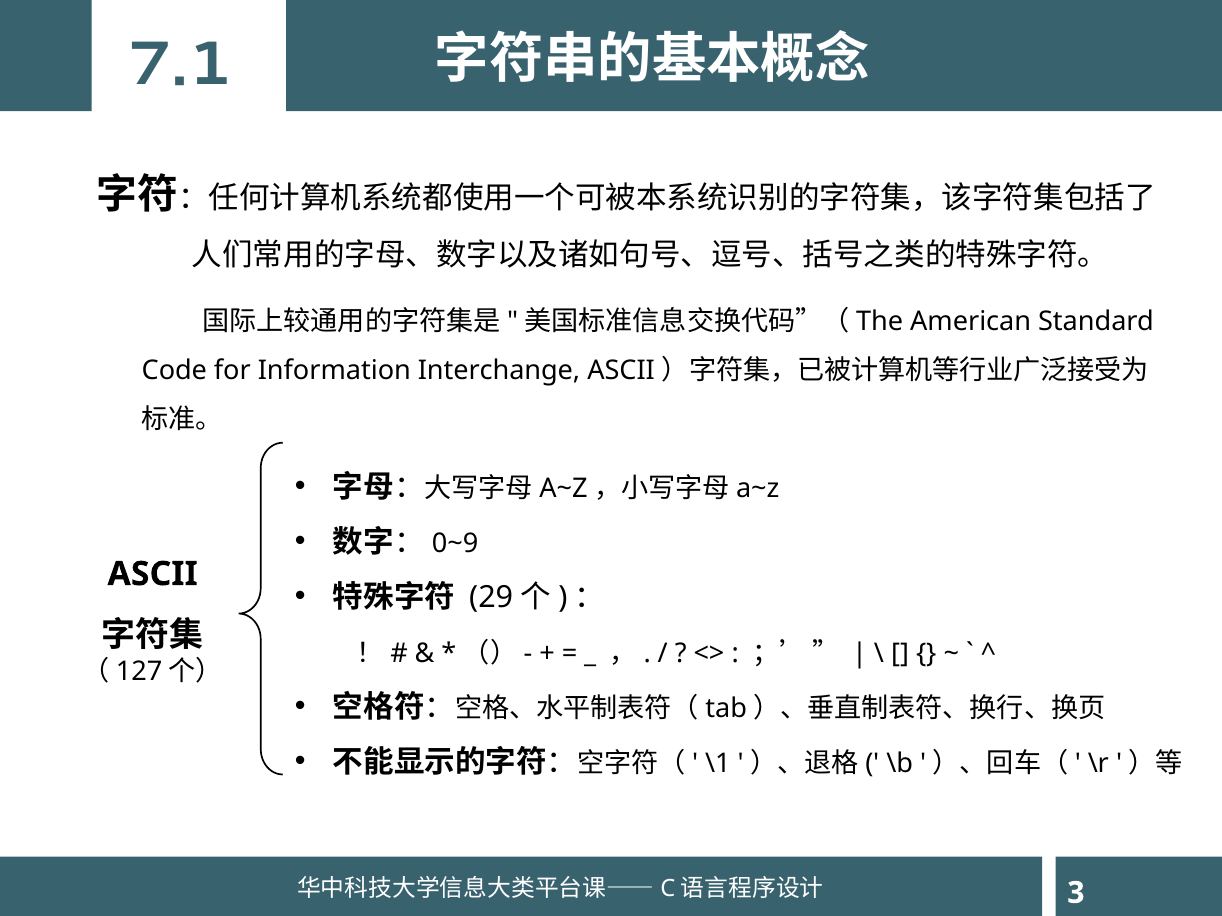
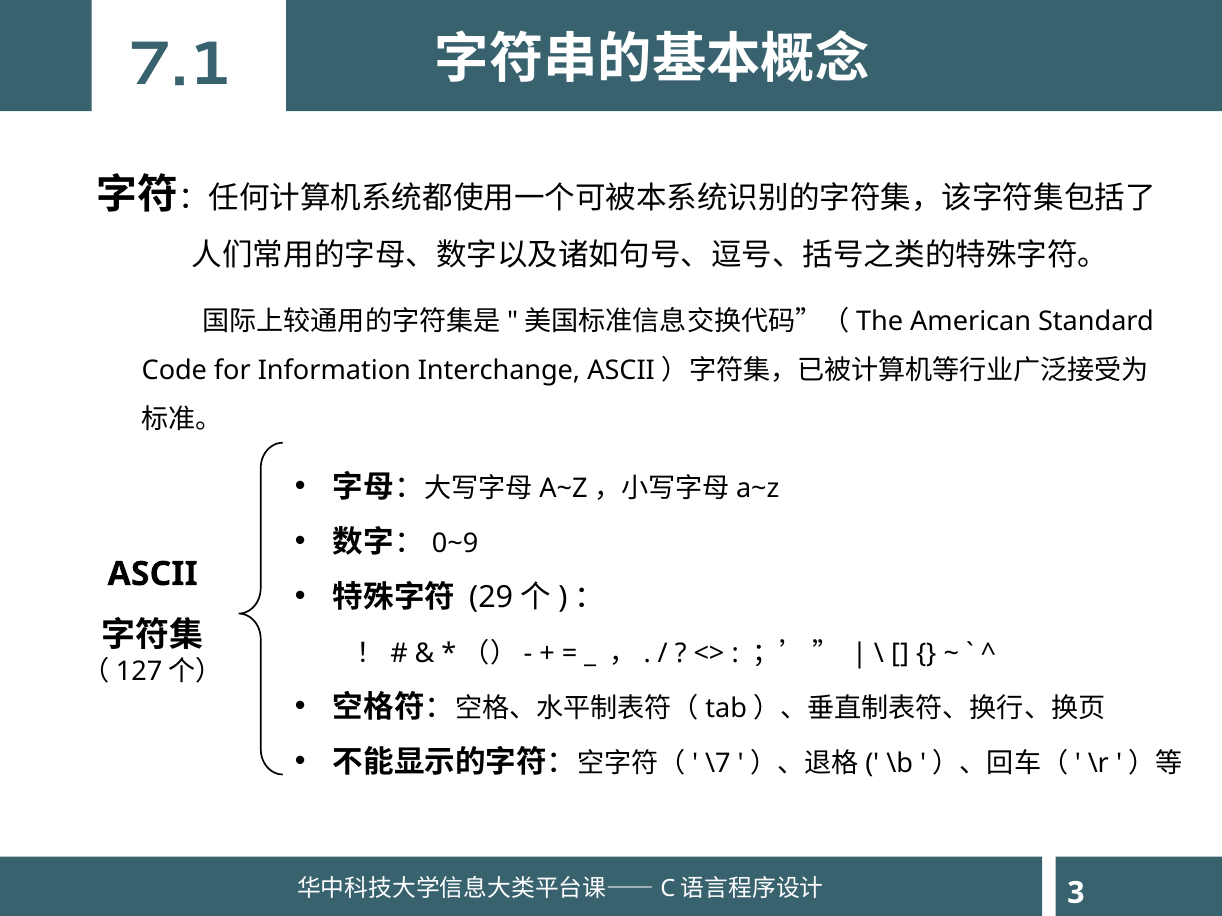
\1: \1 -> \7 (718, 764)
